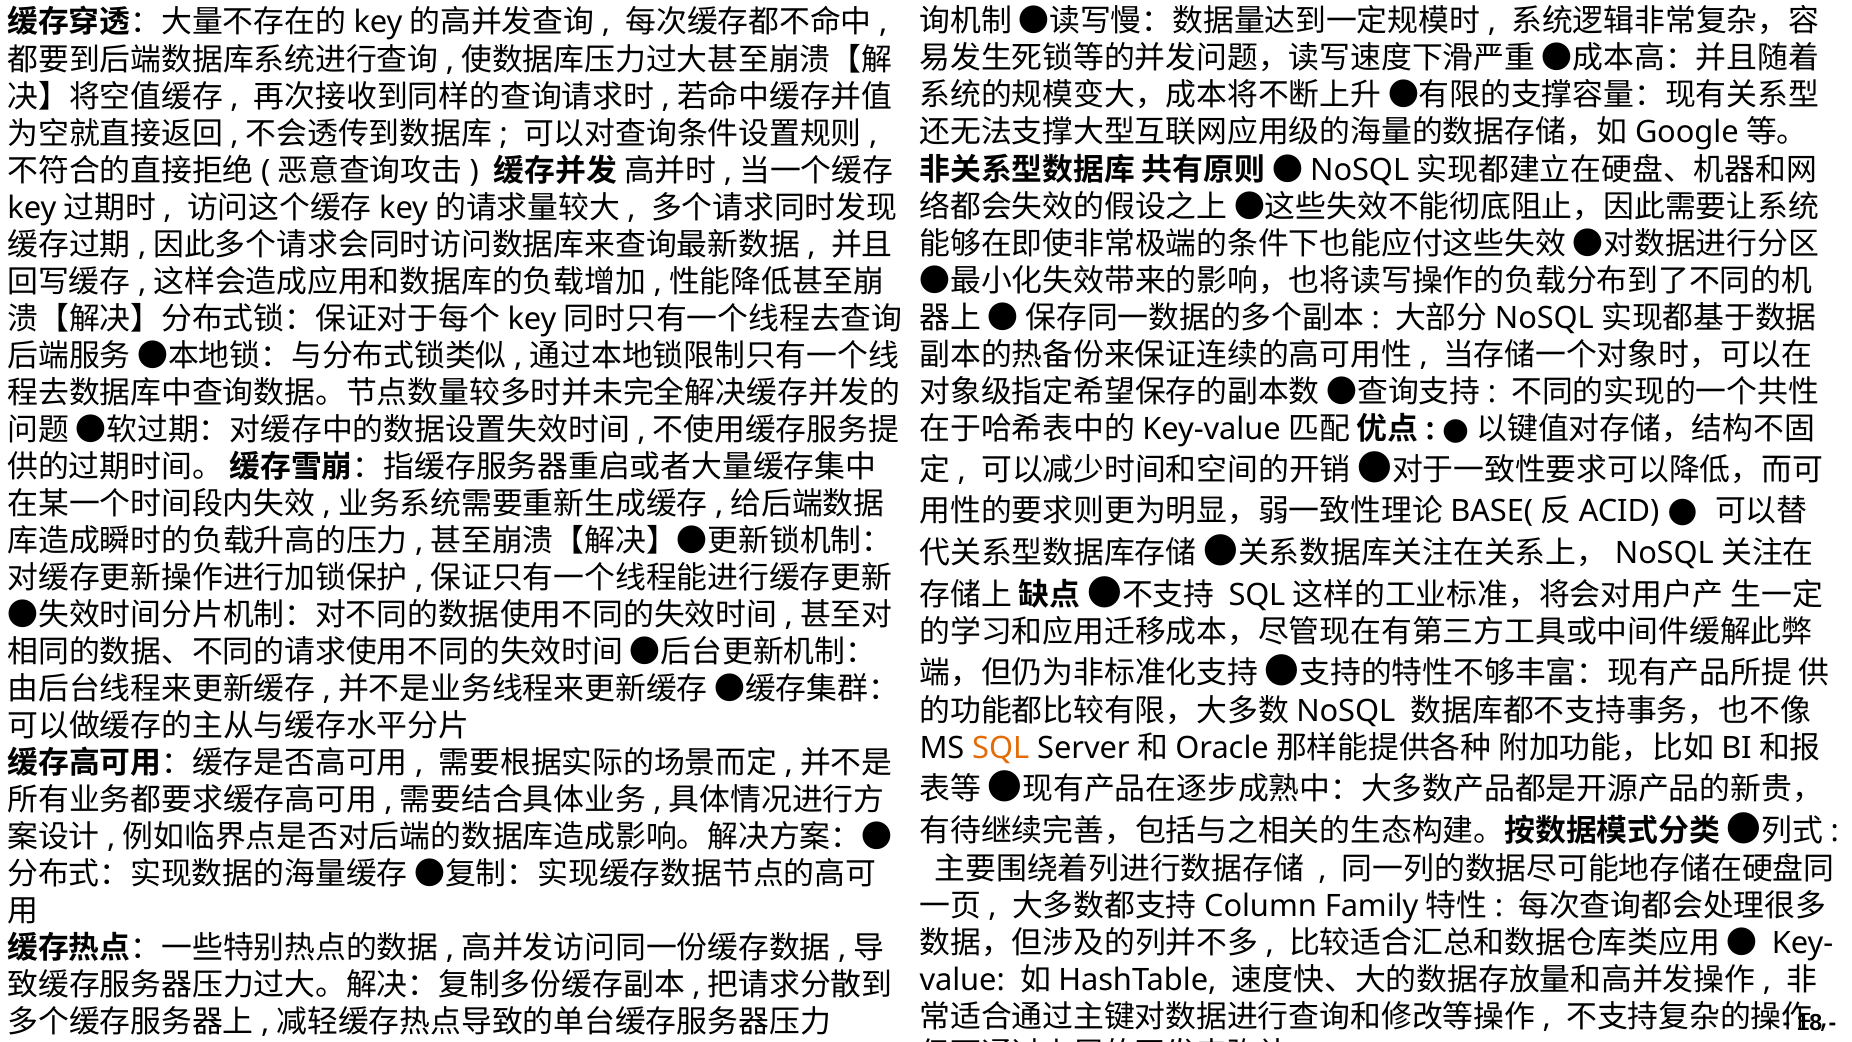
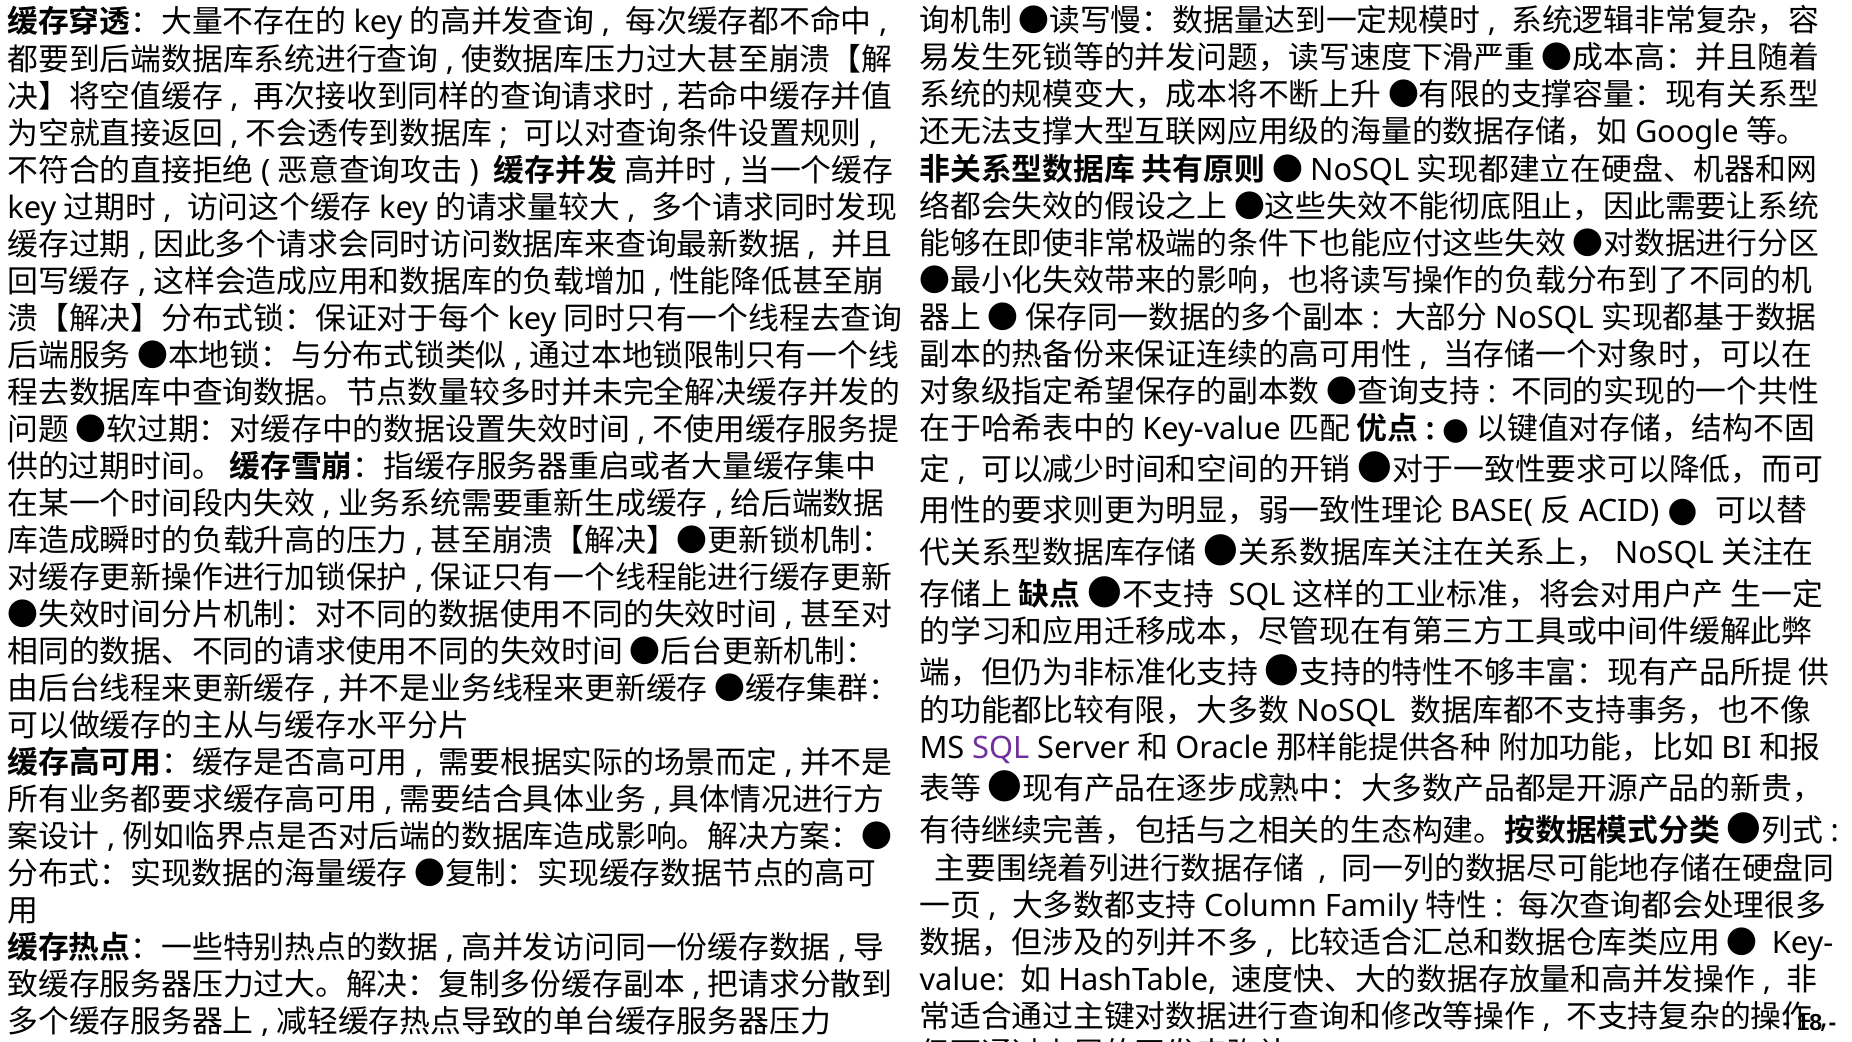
SQL colour: orange -> purple (1001, 748)
